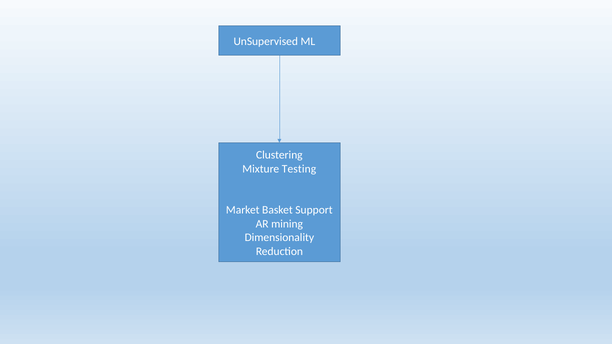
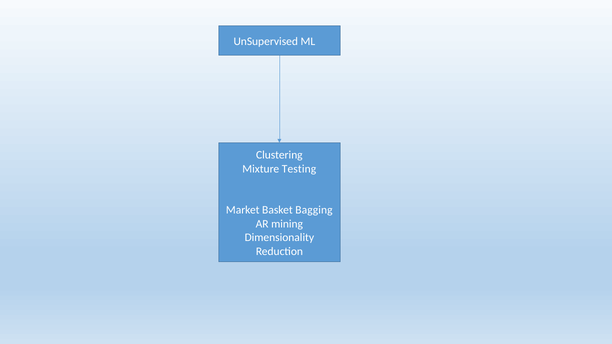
Support: Support -> Bagging (314, 210)
